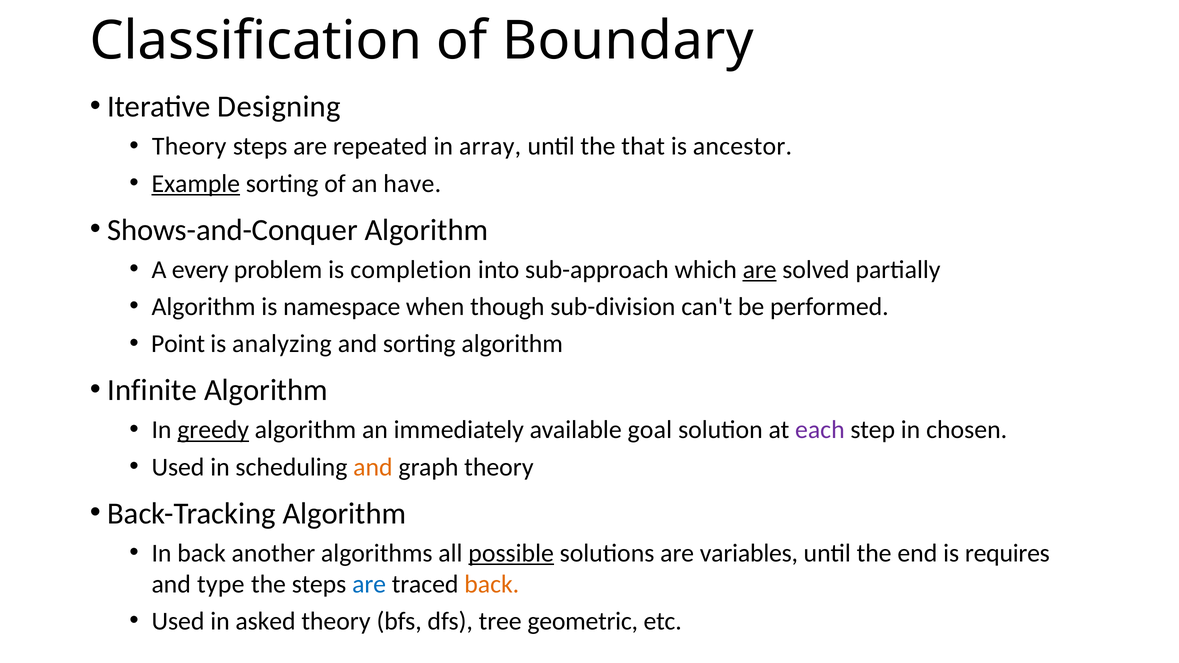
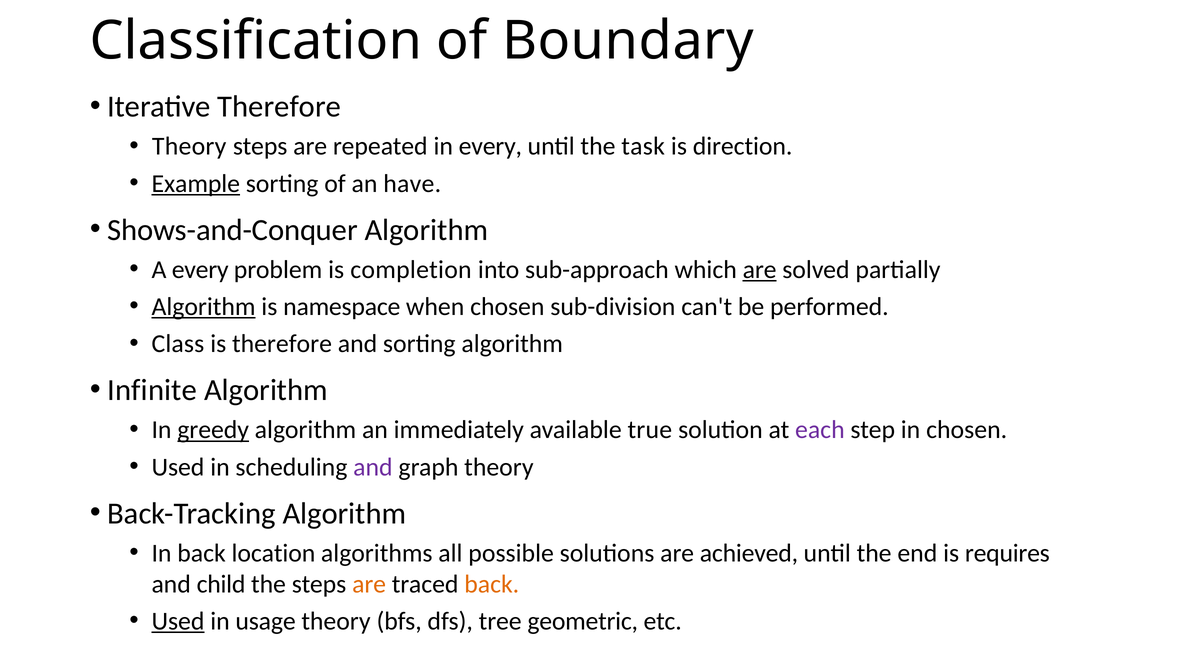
Iterative Designing: Designing -> Therefore (279, 107)
in array: array -> every (490, 146)
that: that -> task (643, 146)
ancestor: ancestor -> direction (743, 146)
Algorithm underline: none -> present (204, 307)
when though: though -> chosen (507, 307)
Point: Point -> Class (178, 344)
is analyzing: analyzing -> therefore (282, 344)
goal: goal -> true (650, 430)
and colour: orange -> purple (373, 467)
another: another -> location (273, 553)
possible underline: present -> none (511, 553)
variables: variables -> achieved (749, 553)
type: type -> child (221, 584)
are colour: blue -> orange (369, 584)
Used underline: none -> present (178, 621)
asked: asked -> usage (266, 621)
